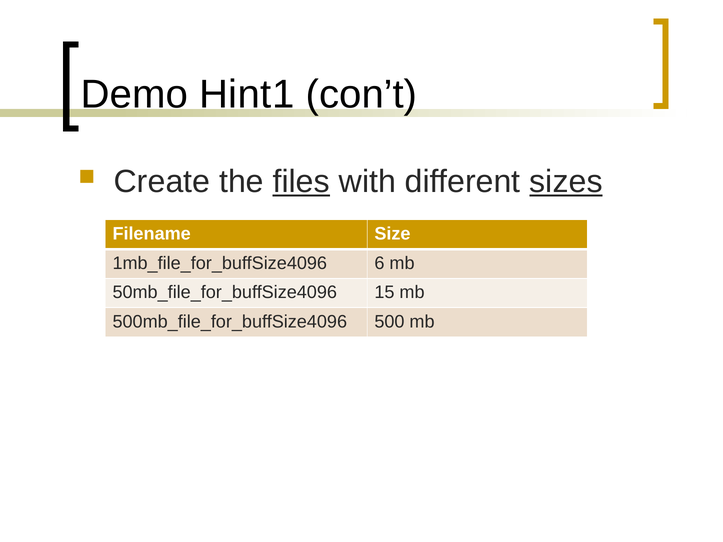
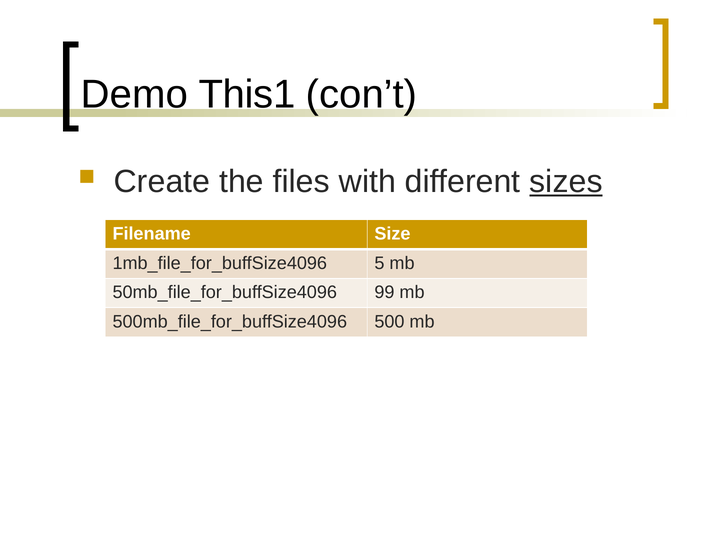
Hint1: Hint1 -> This1 (247, 94)
files underline: present -> none (301, 182)
6: 6 -> 5 (379, 263)
15: 15 -> 99 (384, 293)
